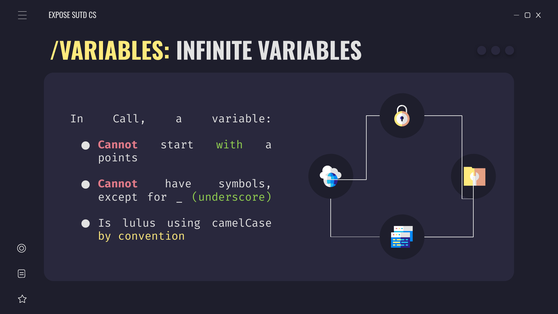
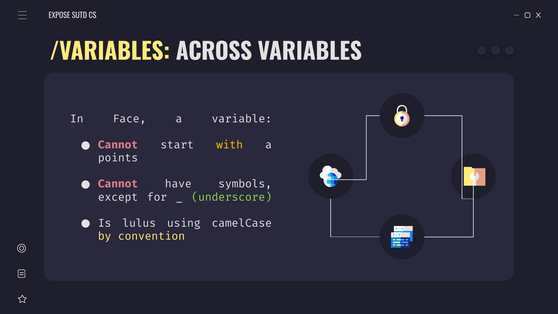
INFINITE: INFINITE -> ACROSS (214, 52)
Call: Call -> Face (130, 119)
with colour: light green -> yellow (230, 145)
